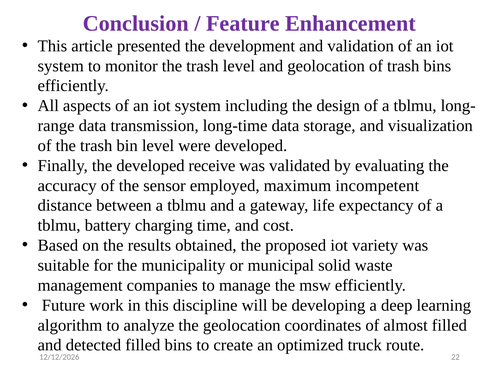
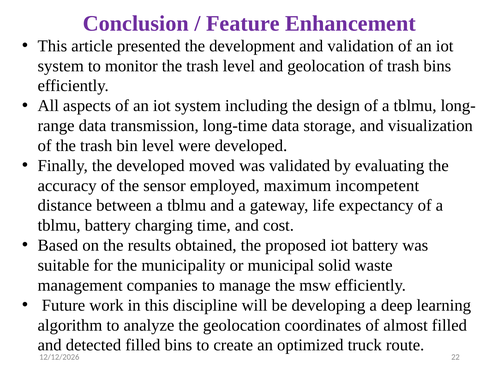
receive: receive -> moved (212, 166)
iot variety: variety -> battery (375, 246)
